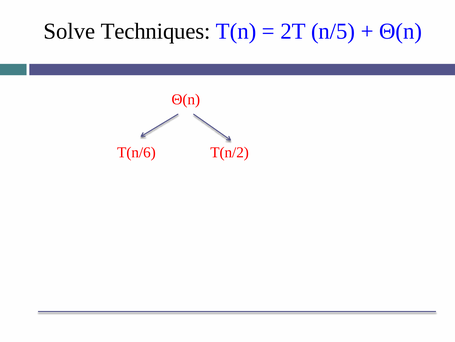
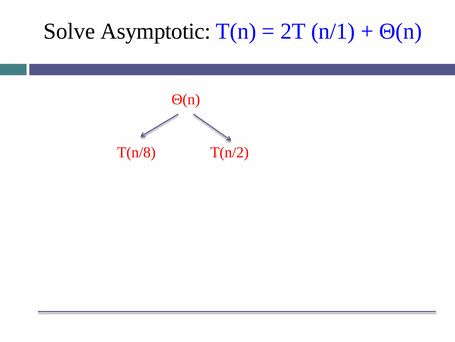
Techniques: Techniques -> Asymptotic (156, 31)
n/5: n/5 -> n/1 (333, 31)
T(n/6: T(n/6 -> T(n/8 (136, 152)
